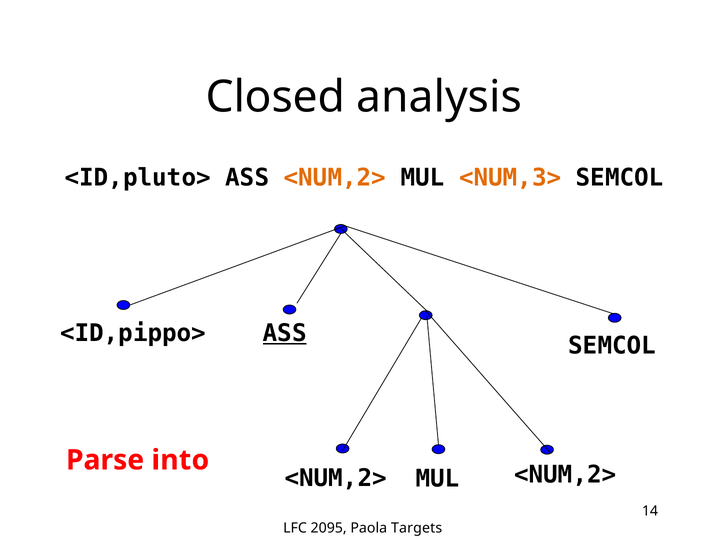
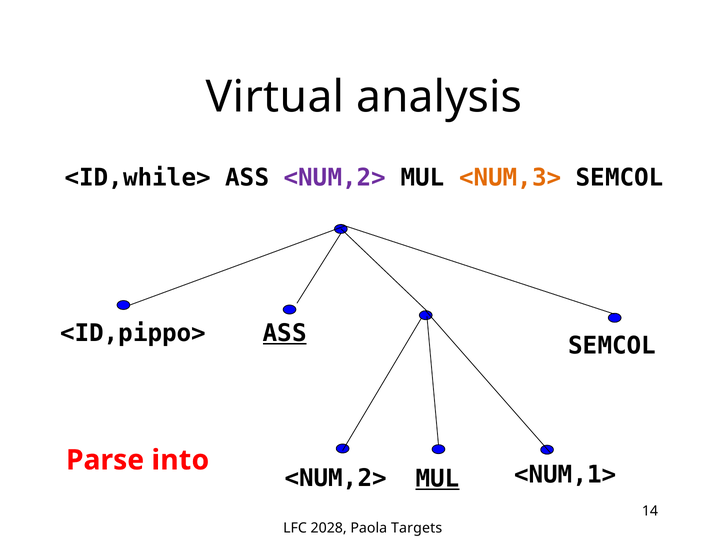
Closed: Closed -> Virtual (275, 97)
<ID,pluto>: <ID,pluto> -> <ID,while> (138, 178)
<NUM,2> colour: orange -> purple (335, 178)
<NUM,2>: <NUM,2> -> <NUM,1> (565, 475)
MUL underline: none -> present (437, 479)
2095: 2095 -> 2028 (329, 528)
